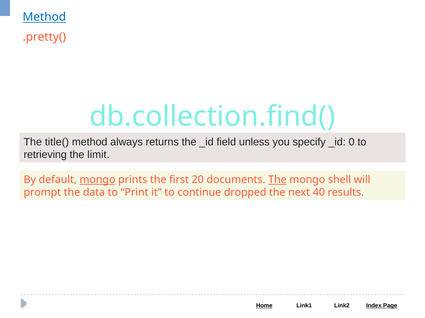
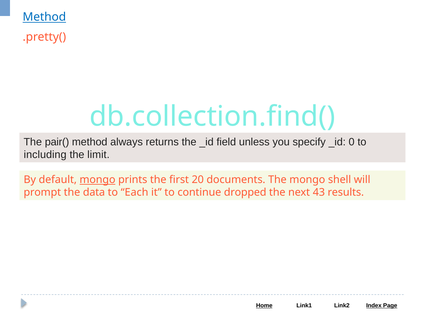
title(: title( -> pair( (57, 142)
retrieving: retrieving -> including (45, 155)
The underline: present -> none (277, 180)
Print: Print -> Each (135, 193)
40: 40 -> 43 (319, 193)
